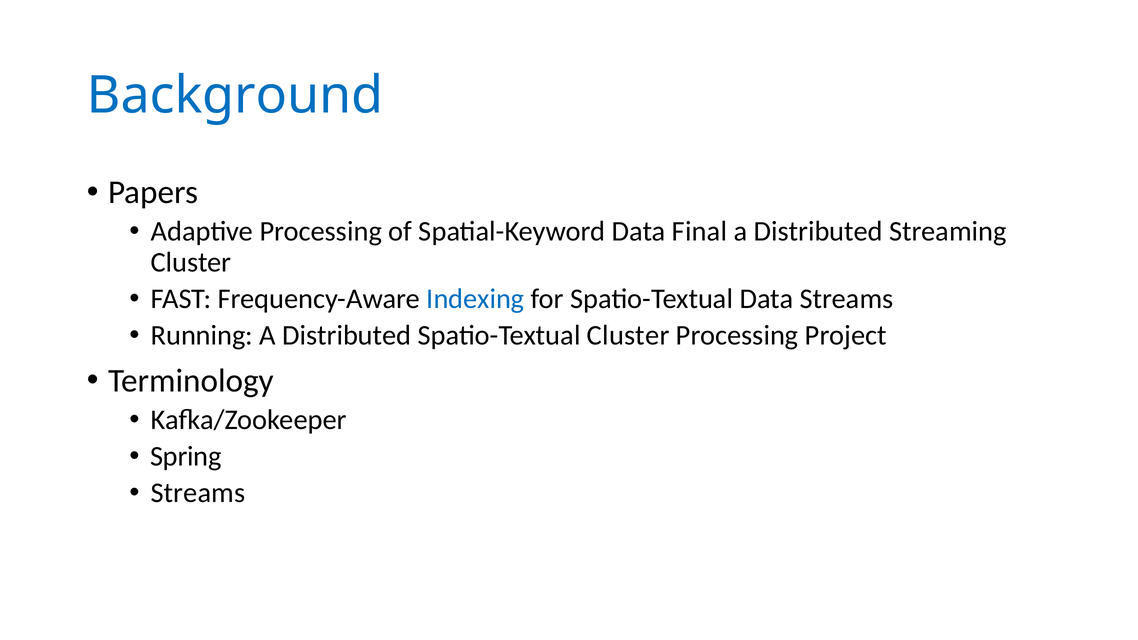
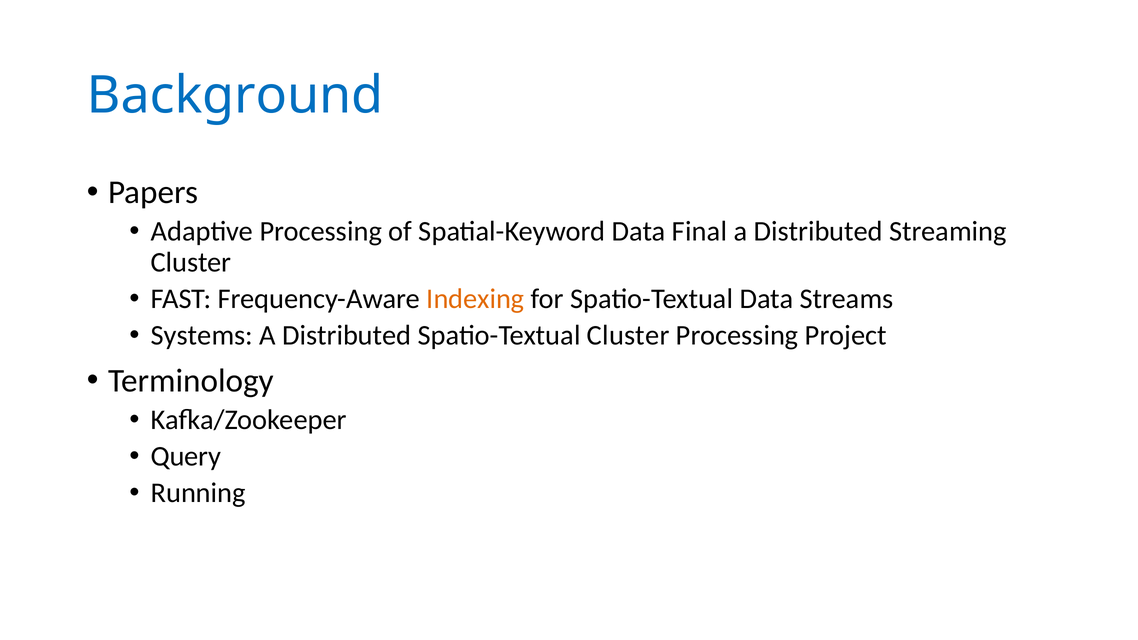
Indexing colour: blue -> orange (475, 299)
Running: Running -> Systems (202, 336)
Spring: Spring -> Query (186, 457)
Streams: Streams -> Running (198, 493)
